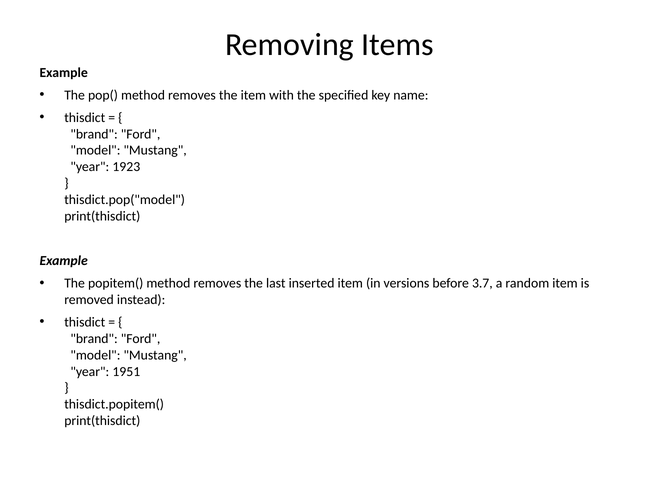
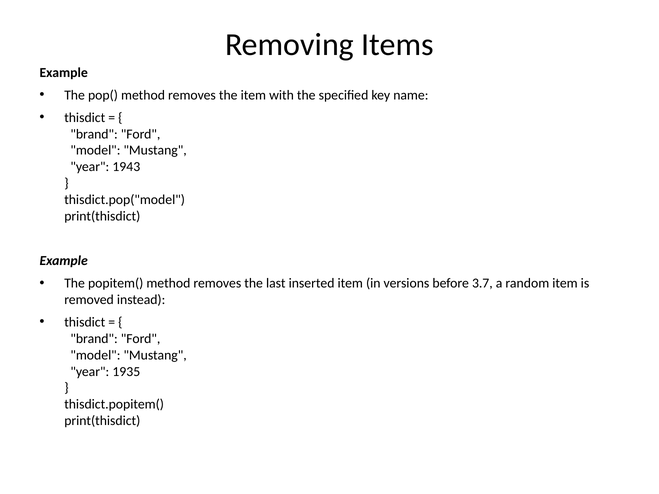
1923: 1923 -> 1943 (126, 167)
1951: 1951 -> 1935 (126, 372)
